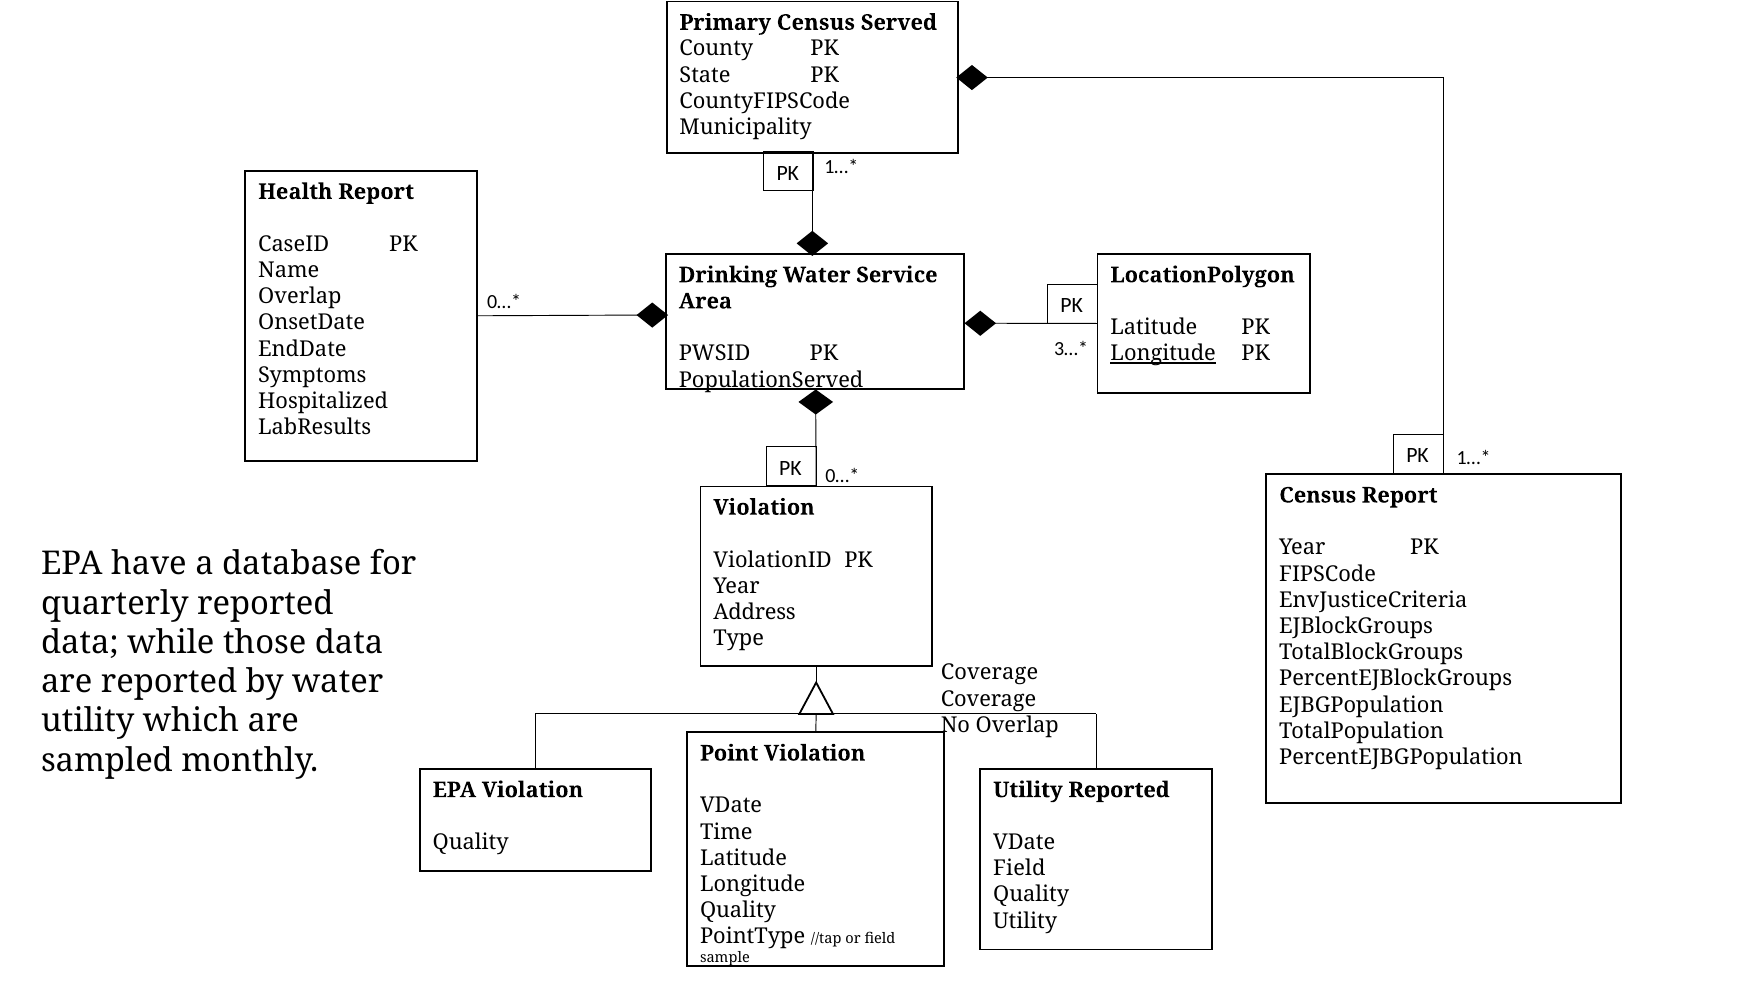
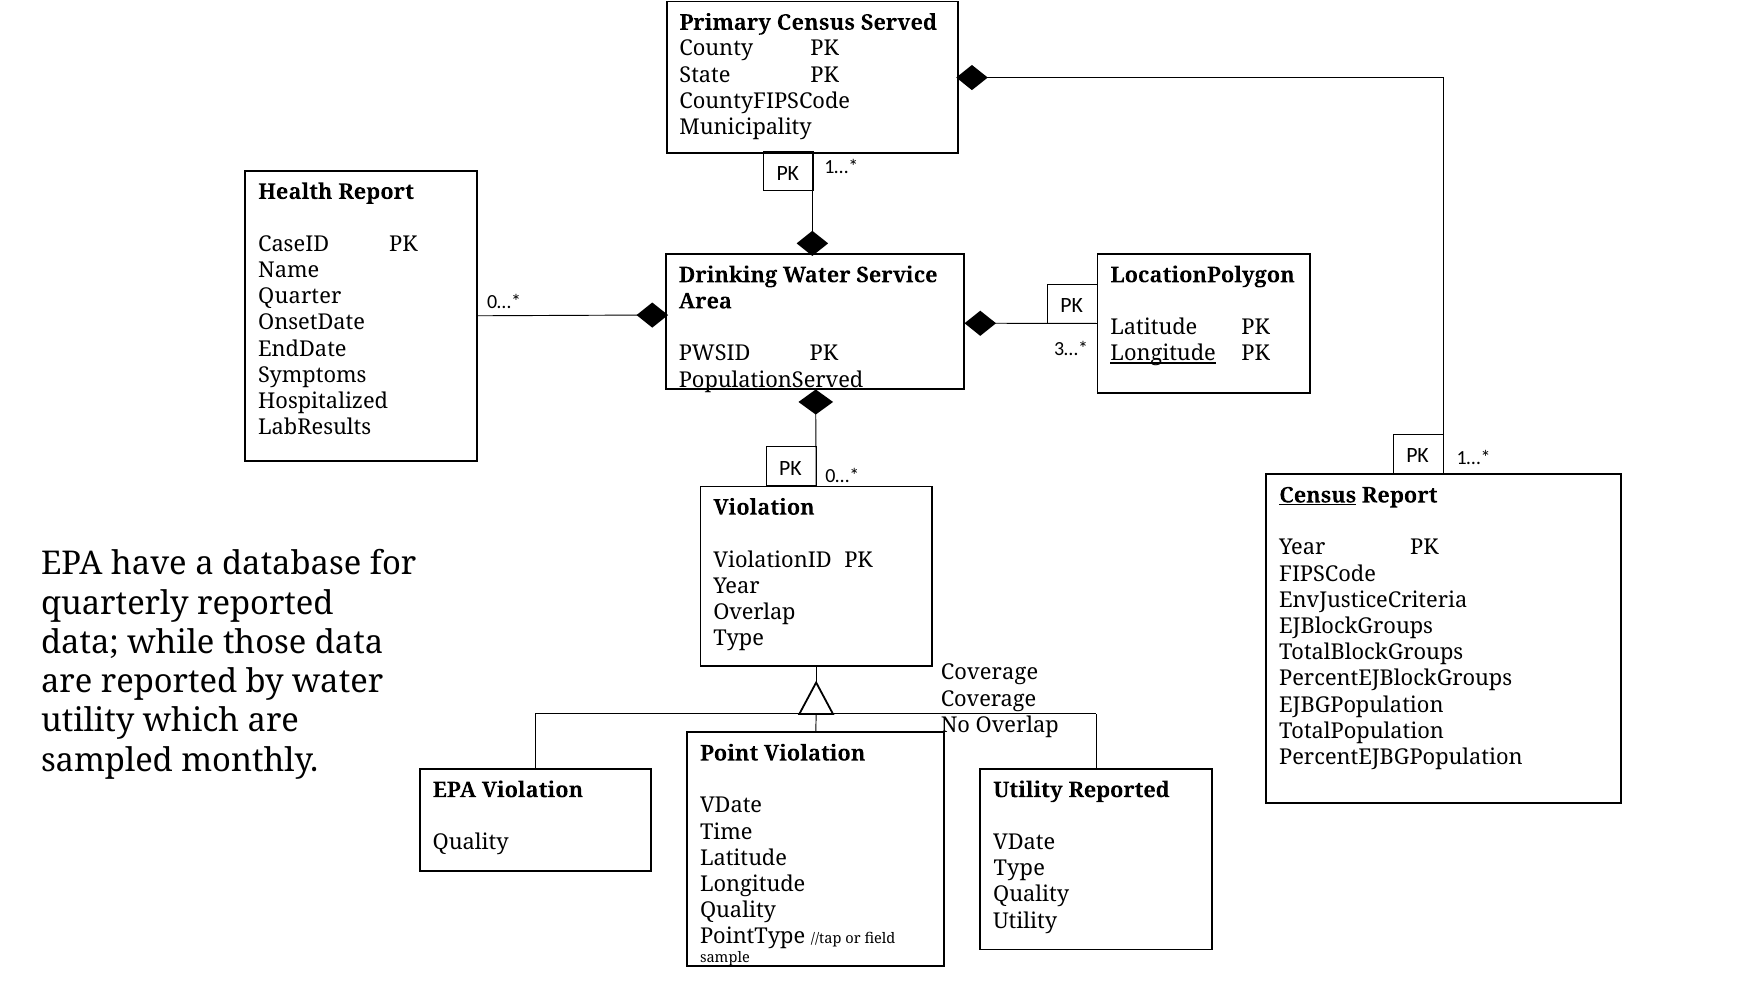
Overlap: Overlap -> Quarter (300, 297)
Census underline: none -> present (1318, 495)
Address: Address -> Overlap (754, 612)
Field: Field -> Type (1019, 869)
